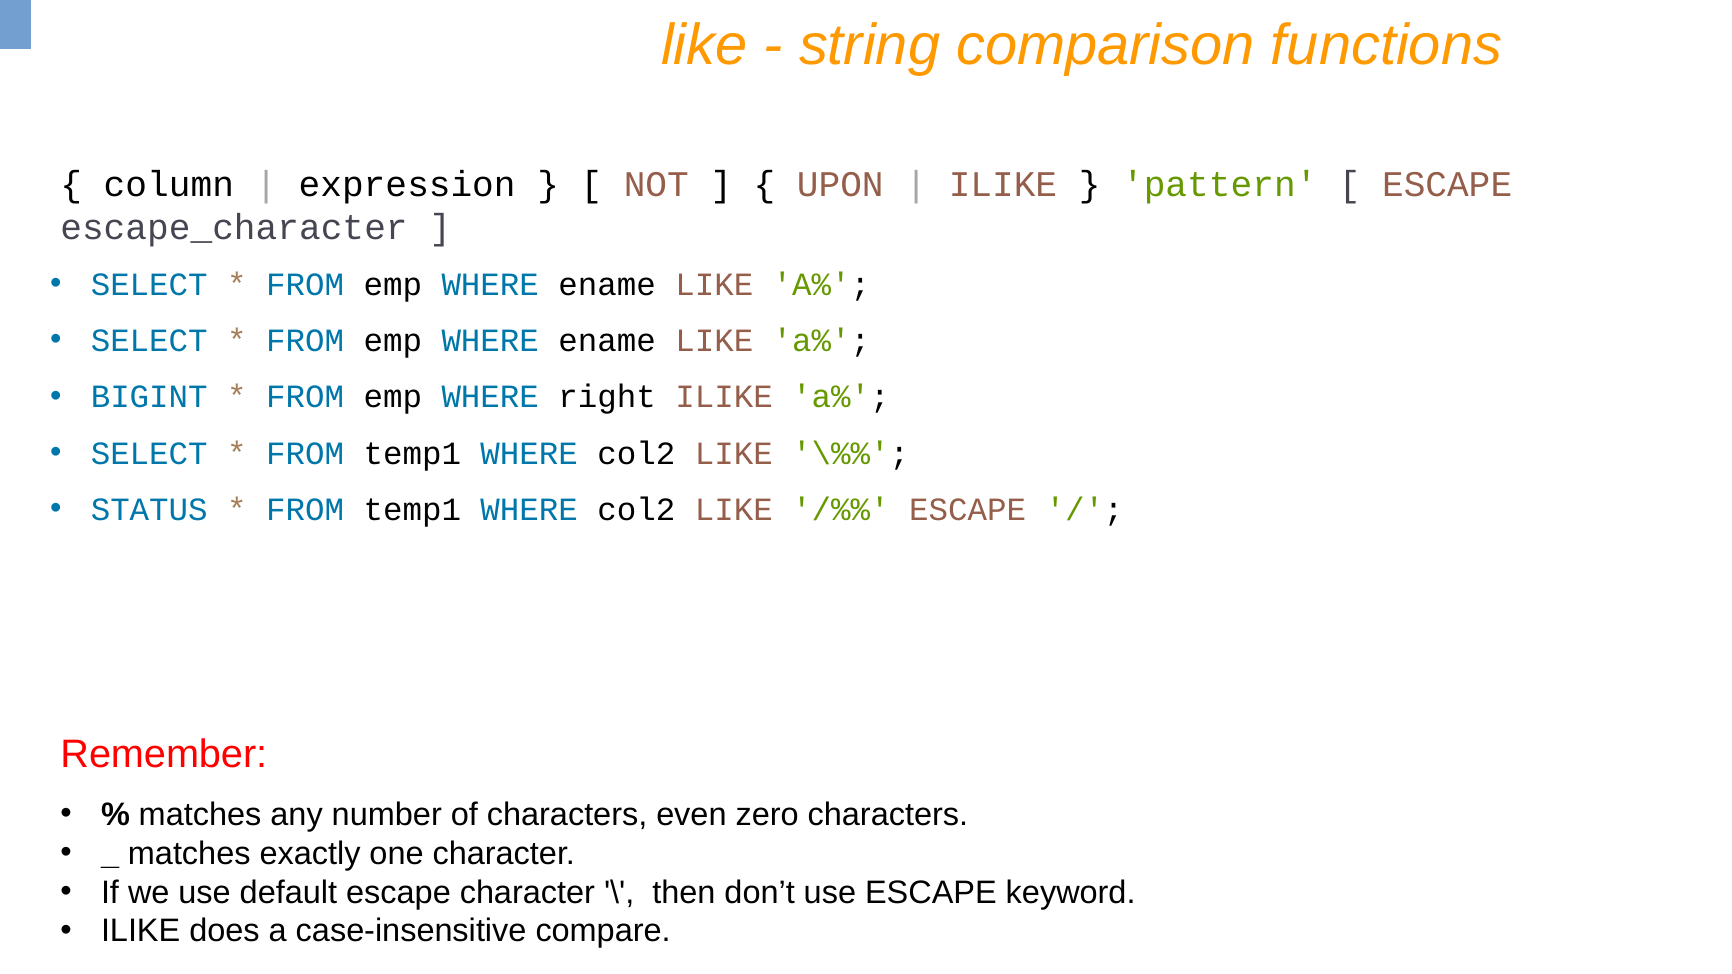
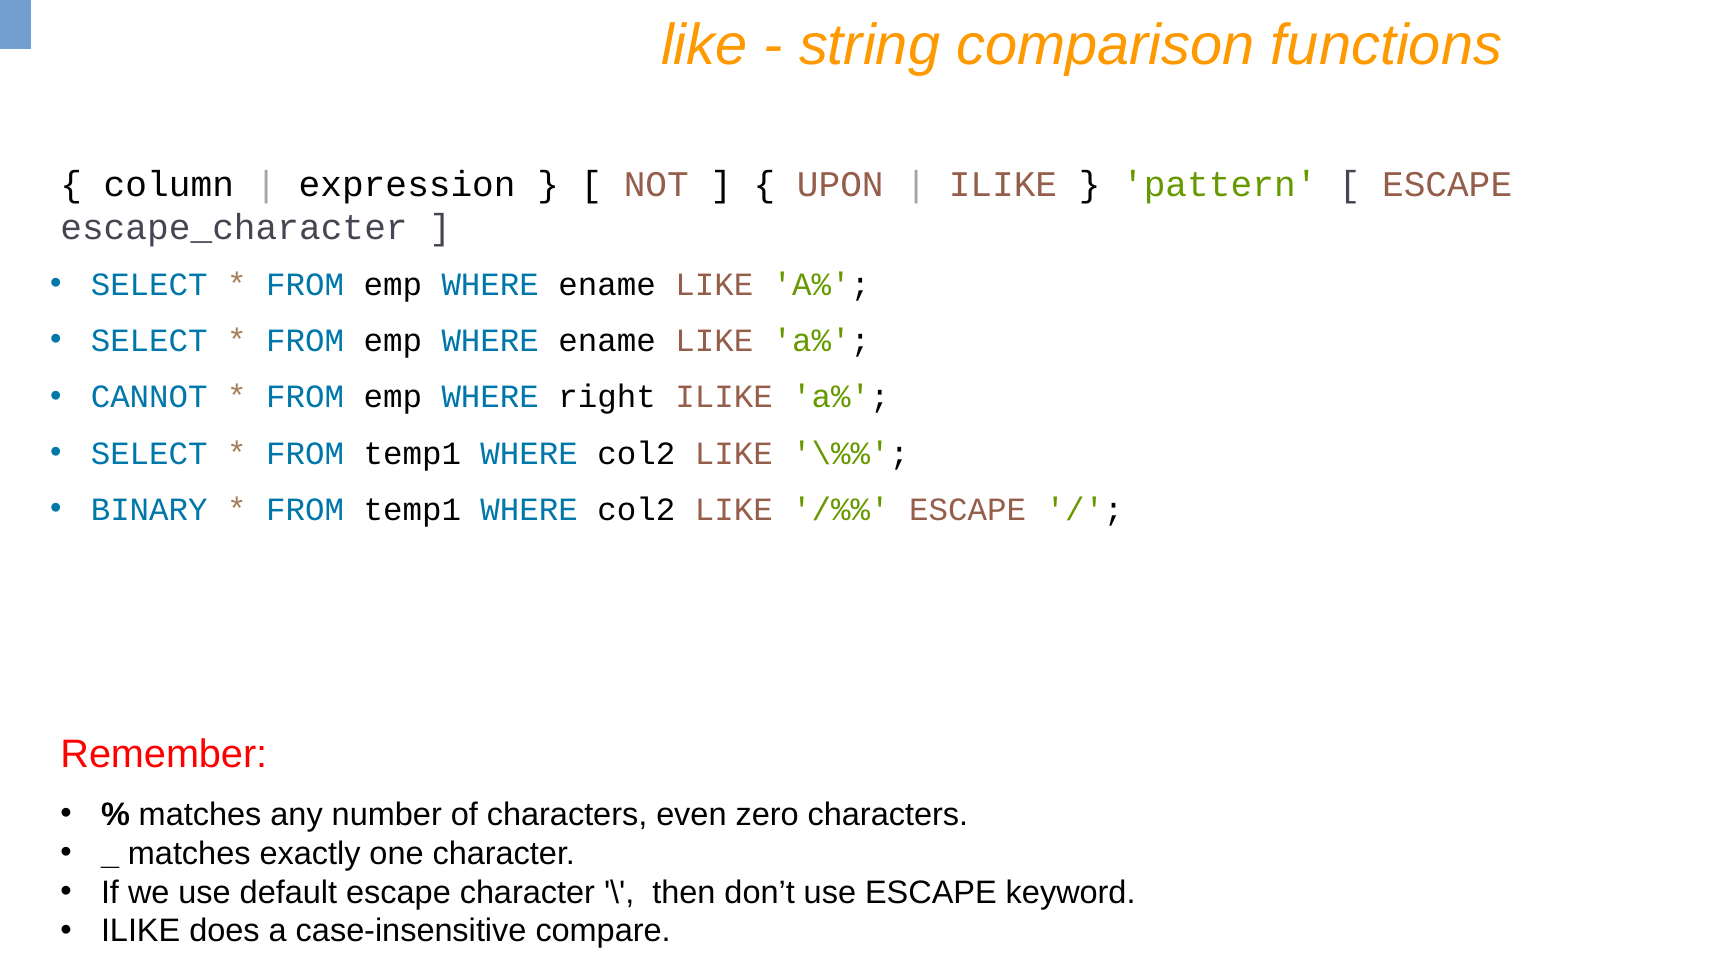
BIGINT: BIGINT -> CANNOT (149, 397)
STATUS: STATUS -> BINARY (149, 510)
